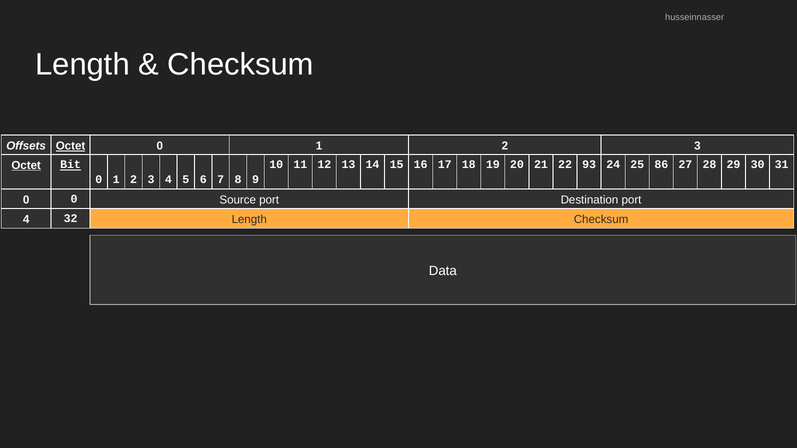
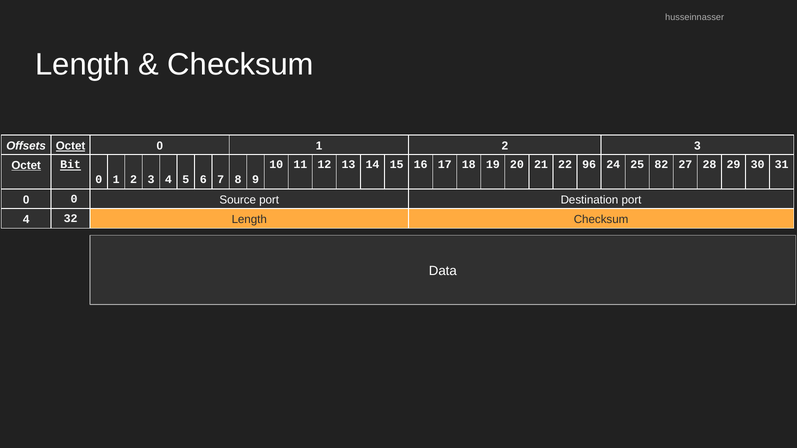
93: 93 -> 96 (589, 165)
86: 86 -> 82 (661, 165)
